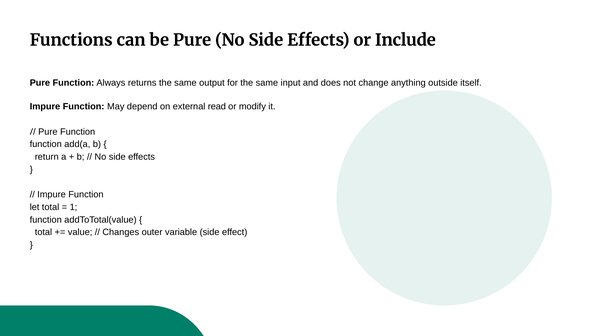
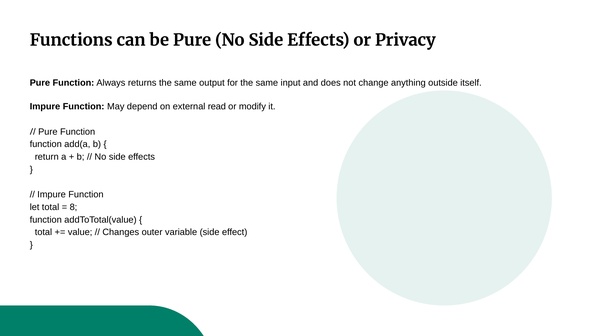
Include: Include -> Privacy (405, 40)
1: 1 -> 8 (73, 207)
